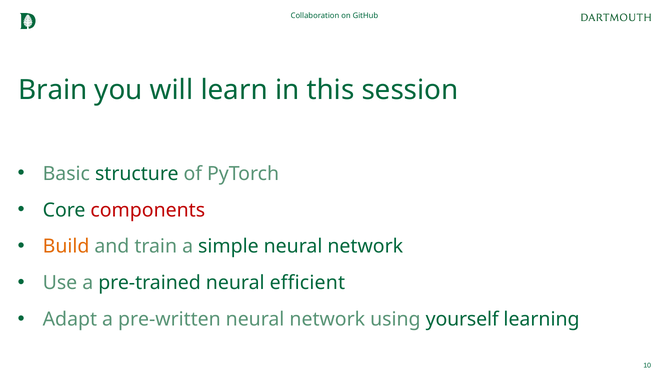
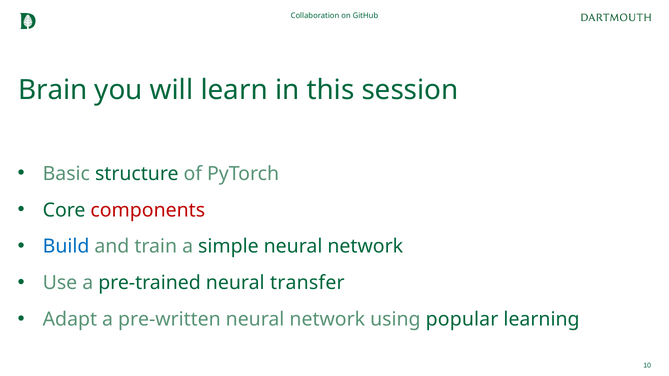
Build colour: orange -> blue (66, 247)
efficient: efficient -> transfer (307, 283)
yourself: yourself -> popular (462, 320)
